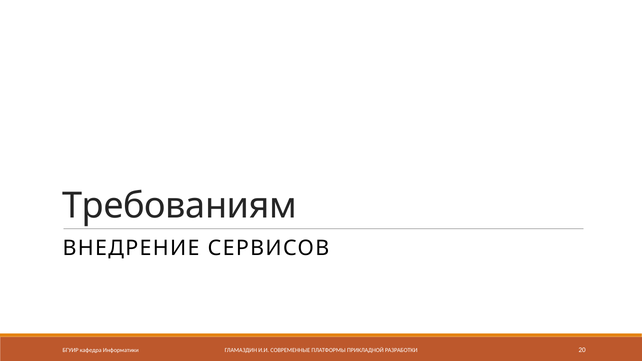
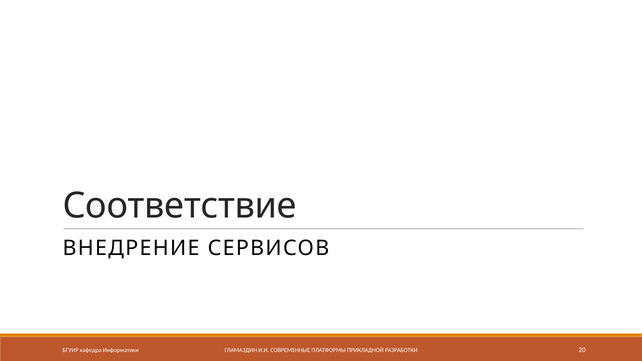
Требованиям: Требованиям -> Соответствие (180, 206)
